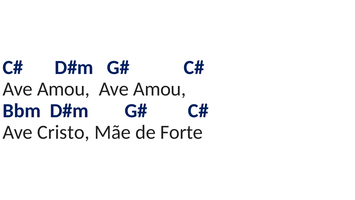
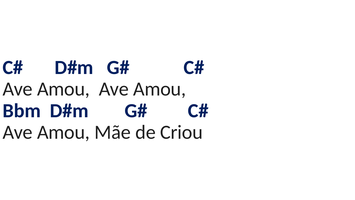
Cristo: Cristo -> Amou (63, 132)
Forte: Forte -> Criou (181, 132)
